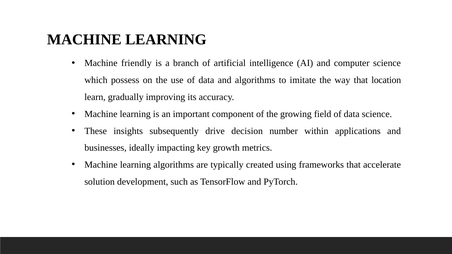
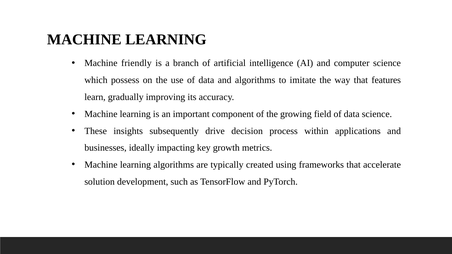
location: location -> features (386, 80)
number: number -> process (284, 131)
